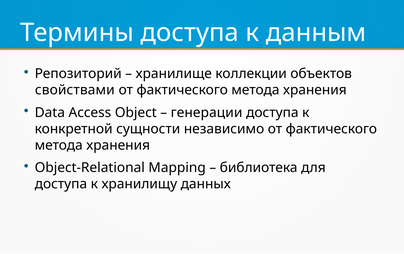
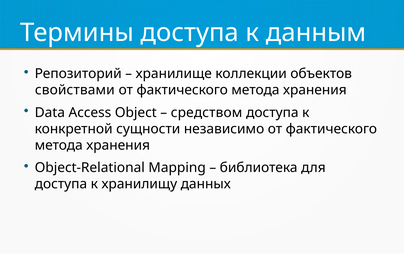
генерации: генерации -> средством (207, 113)
